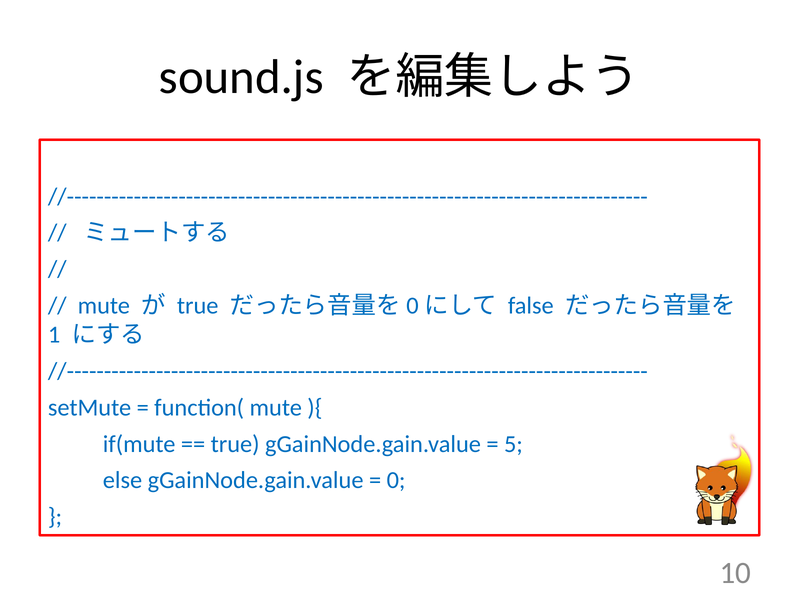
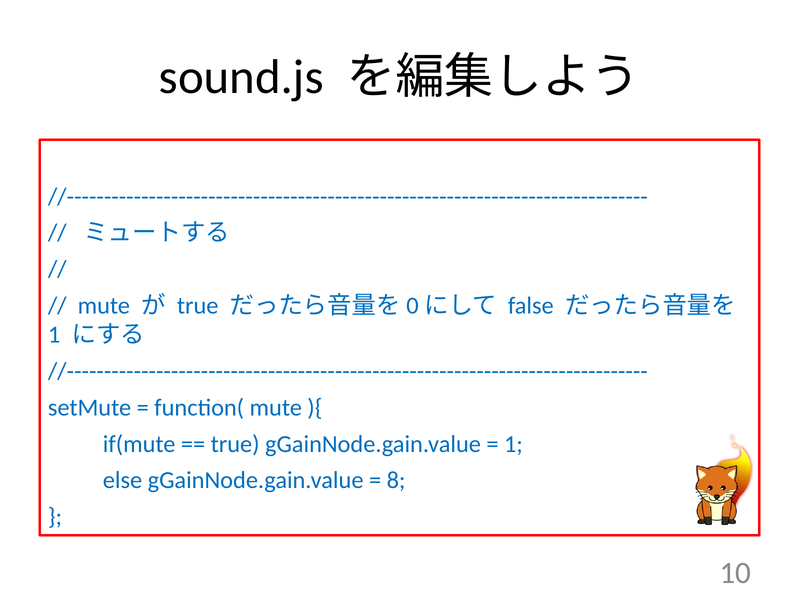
5: 5 -> 1 (513, 444)
0: 0 -> 8 (396, 481)
